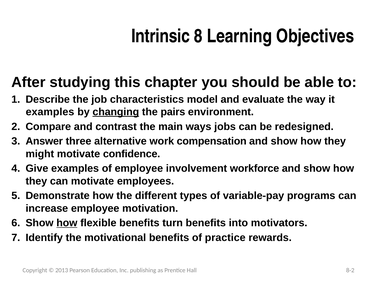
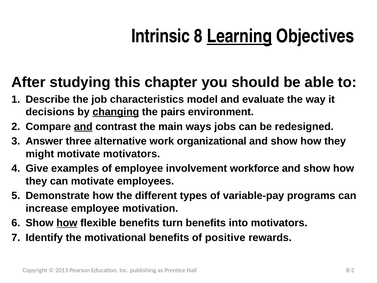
Learning underline: none -> present (239, 36)
examples: examples -> decisions (50, 112)
and underline: none -> present (83, 126)
compensation: compensation -> organizational (212, 141)
motivate confidence: confidence -> motivators (132, 154)
practice: practice -> positive (225, 237)
